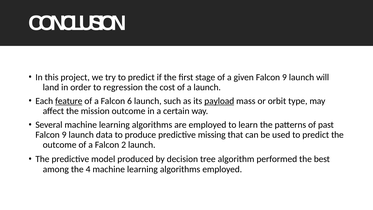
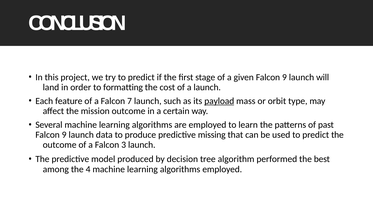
regression: regression -> formatting (123, 87)
feature underline: present -> none (69, 101)
6: 6 -> 7 (130, 101)
2: 2 -> 3 (124, 145)
